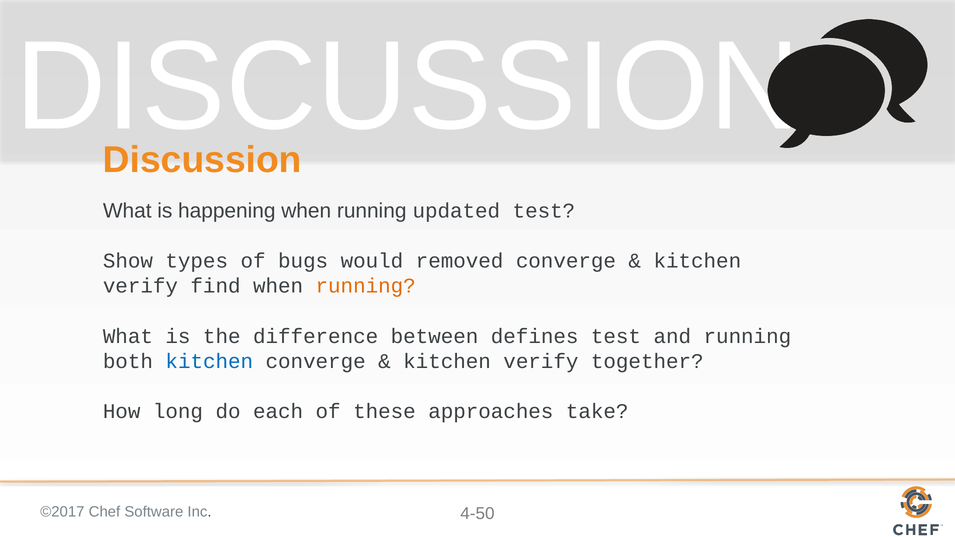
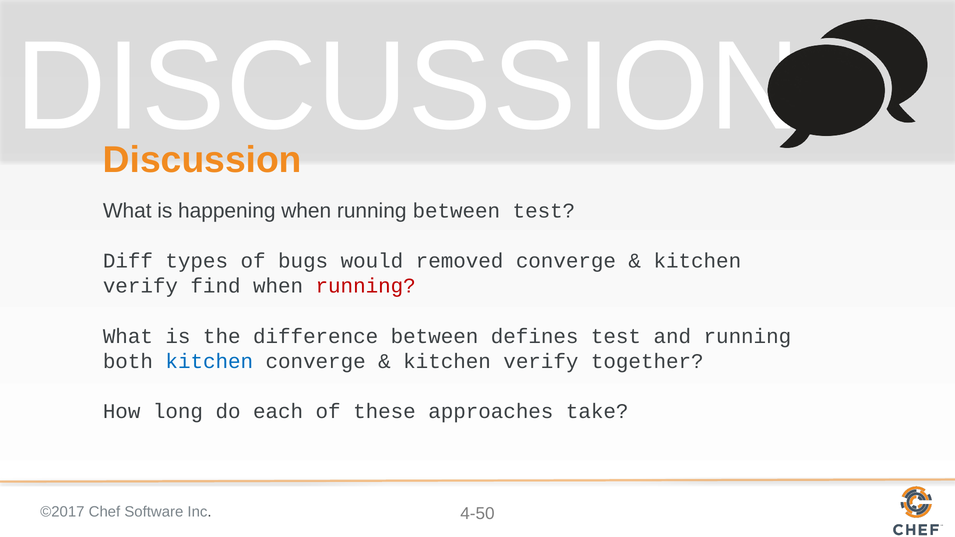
running updated: updated -> between (456, 211)
Show: Show -> Diff (128, 261)
running colour: orange -> red (366, 286)
